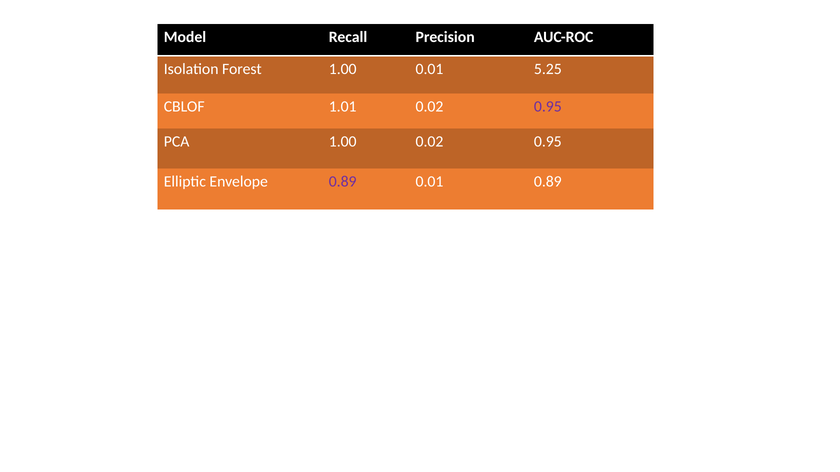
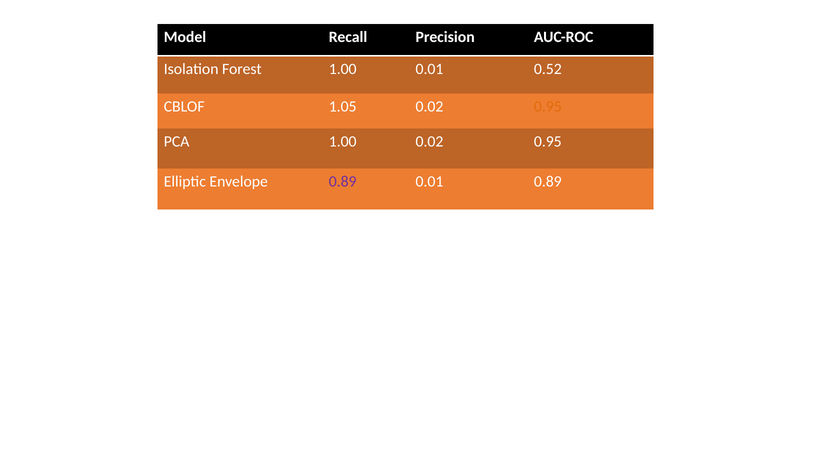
5.25: 5.25 -> 0.52 (548, 69)
1.01: 1.01 -> 1.05 (343, 107)
0.95 colour: purple -> orange (548, 107)
